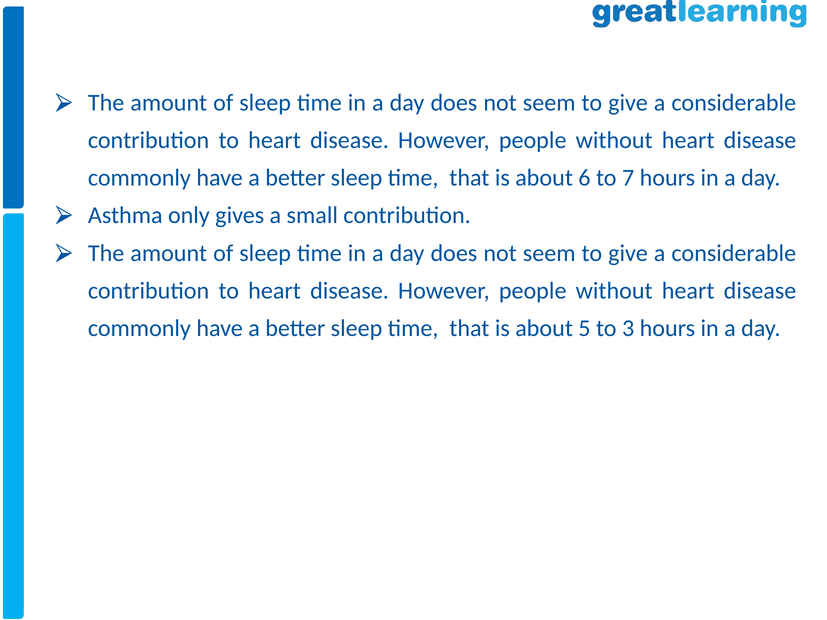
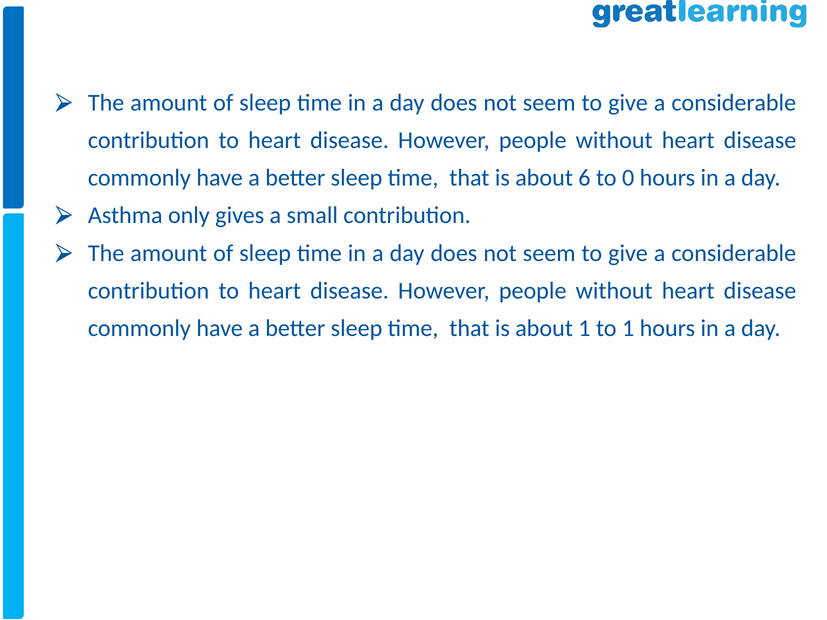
7: 7 -> 0 (628, 178)
about 5: 5 -> 1 (584, 328)
to 3: 3 -> 1 (628, 328)
